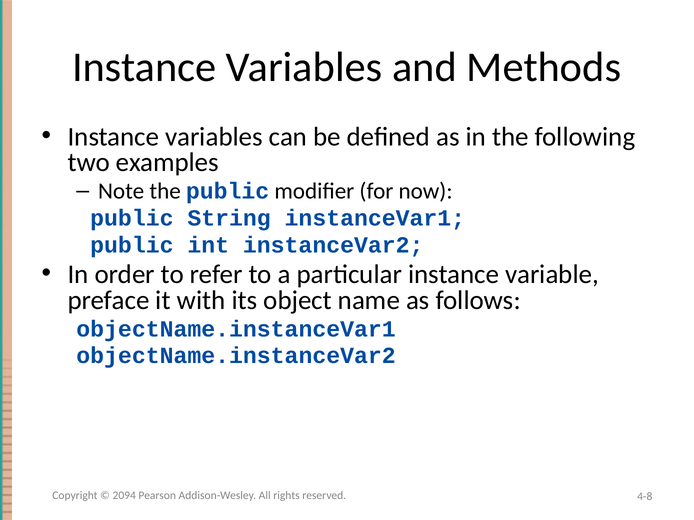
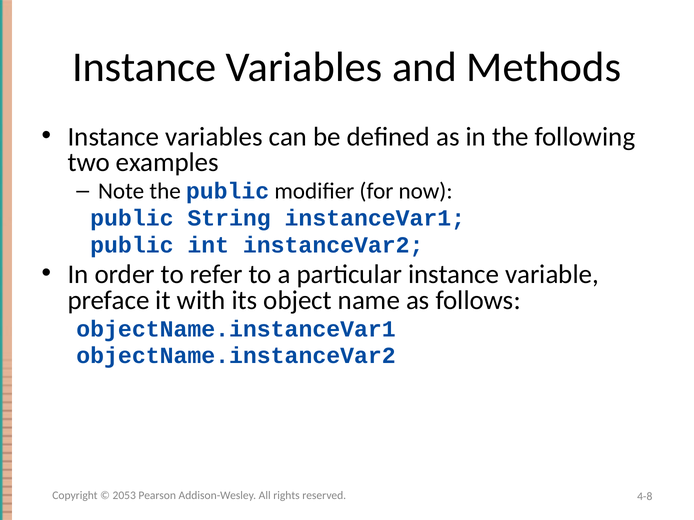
2094: 2094 -> 2053 (124, 496)
